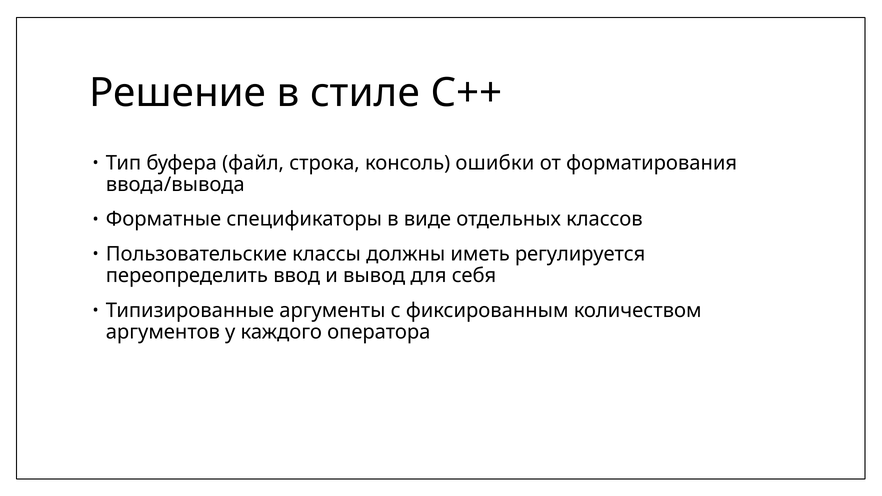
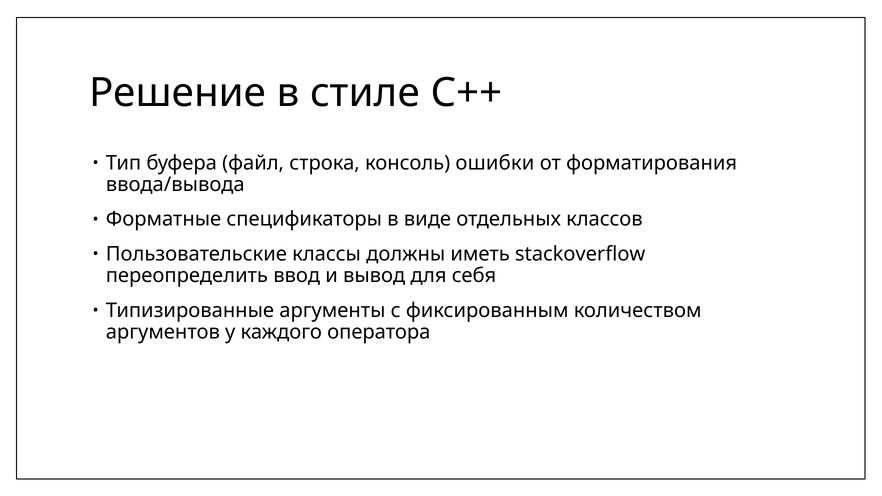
регулируется: регулируется -> stackoverflow (580, 254)
